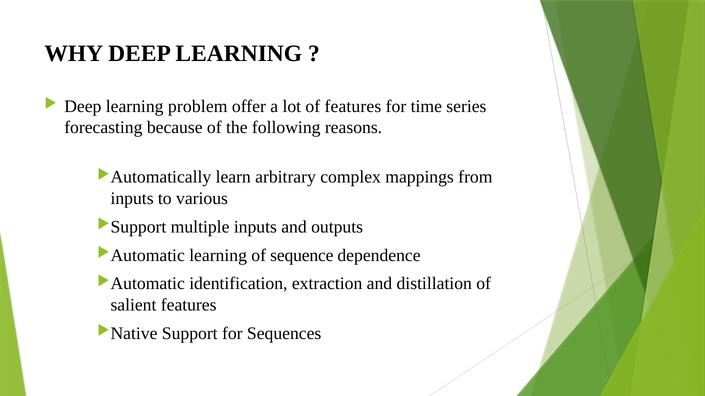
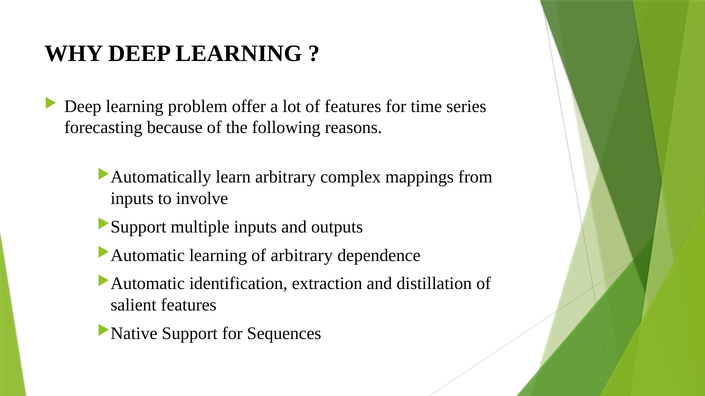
various: various -> involve (202, 199)
of sequence: sequence -> arbitrary (302, 256)
